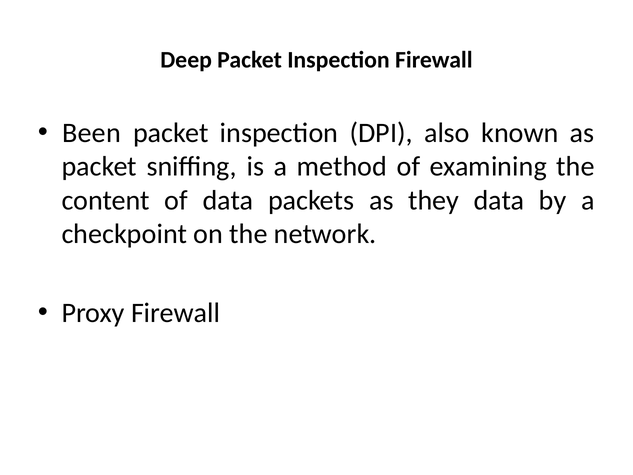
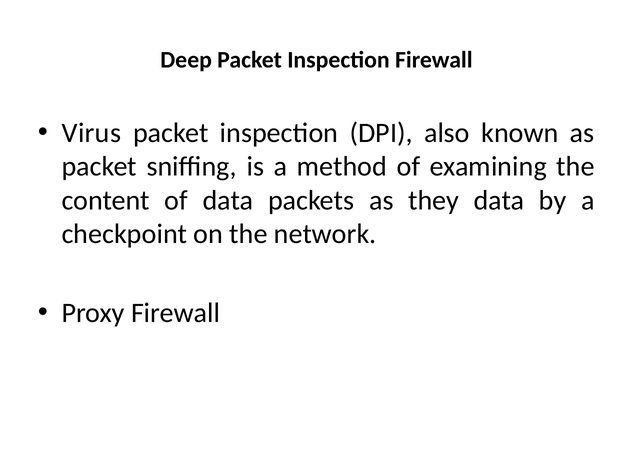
Been: Been -> Virus (91, 133)
